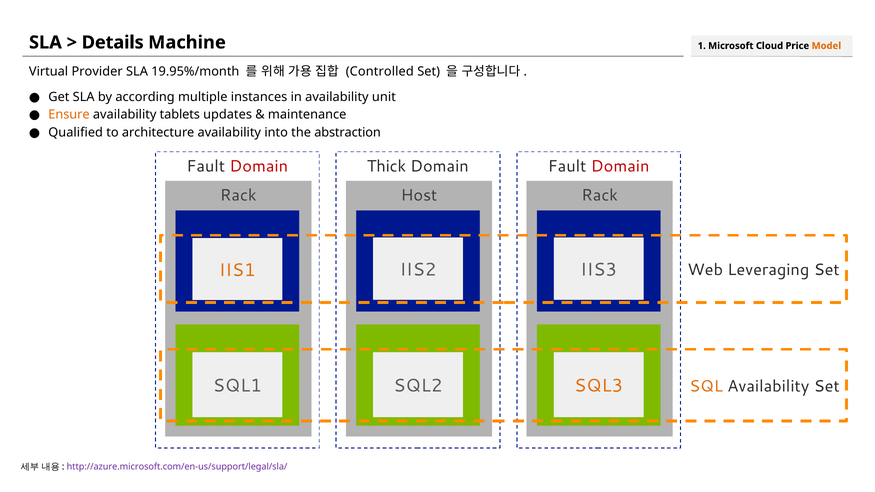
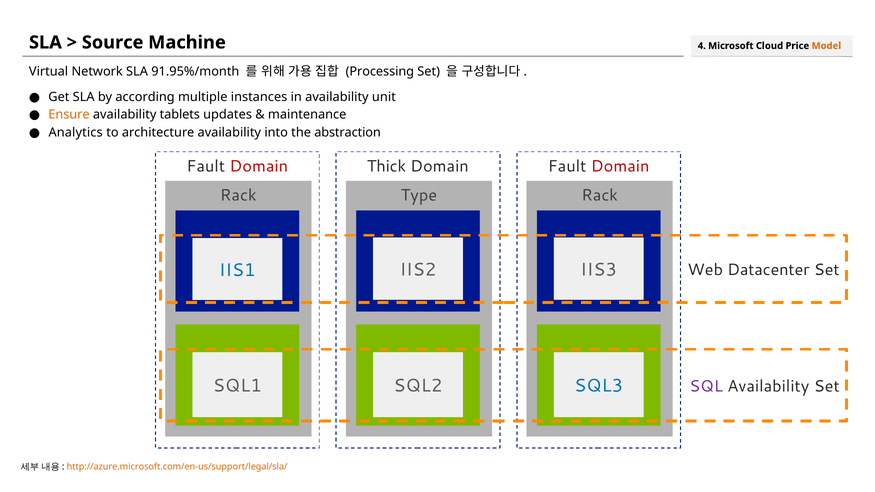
Details: Details -> Source (113, 42)
1: 1 -> 4 (702, 46)
Provider: Provider -> Network (97, 72)
19.95%/month: 19.95%/month -> 91.95%/month (195, 72)
Controlled: Controlled -> Processing (380, 72)
Qualified: Qualified -> Analytics (76, 132)
Host: Host -> Type (419, 195)
IIS1 colour: orange -> blue (237, 270)
Leveraging: Leveraging -> Datacenter (768, 270)
SQL3 colour: orange -> blue (599, 386)
SQL colour: orange -> purple (706, 386)
http://azure.microsoft.com/en-us/support/legal/sla/ colour: purple -> orange (177, 467)
